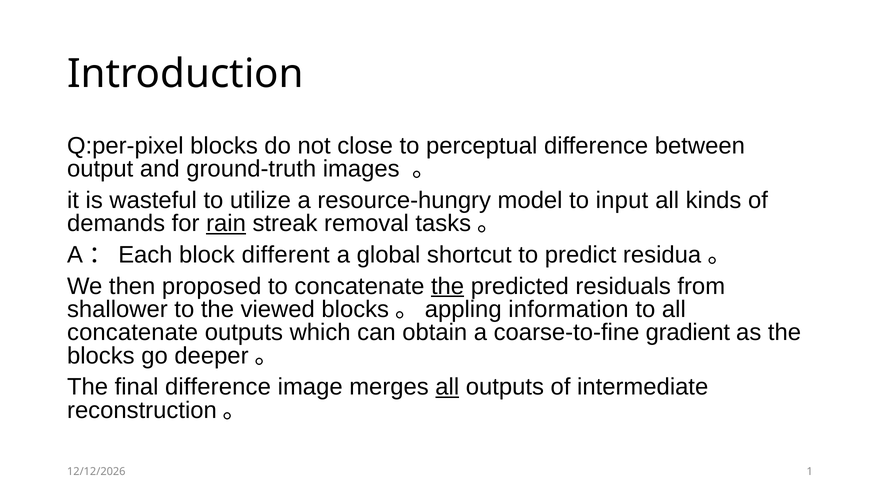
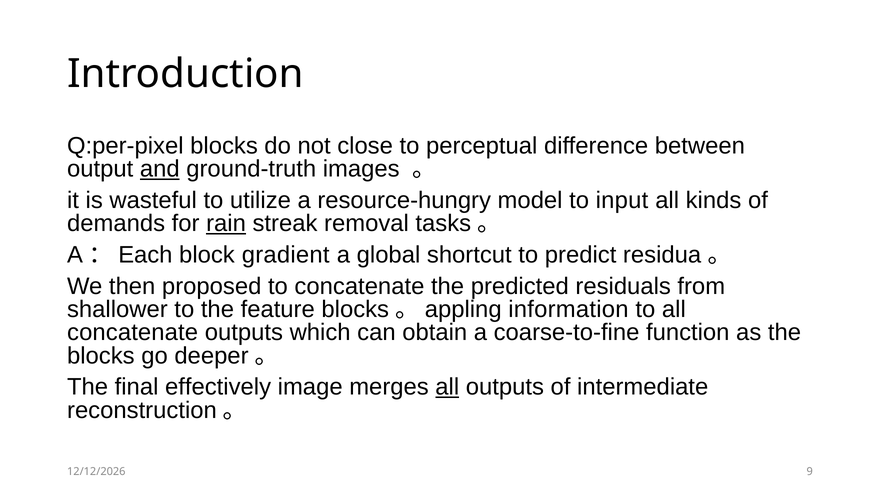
and underline: none -> present (160, 169)
different: different -> gradient (286, 255)
the underline: present -> none (448, 286)
viewed: viewed -> feature (278, 309)
gradient: gradient -> function (688, 333)
final difference: difference -> effectively (218, 387)
1: 1 -> 9 (810, 472)
